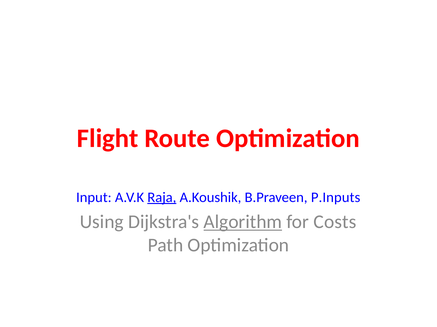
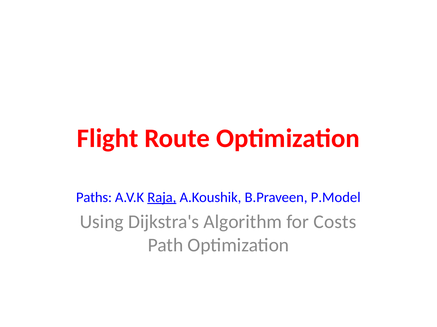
Input: Input -> Paths (94, 198)
P.Inputs: P.Inputs -> P.Model (336, 198)
Algorithm underline: present -> none (243, 222)
